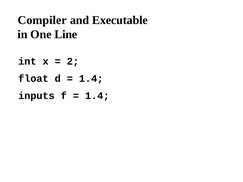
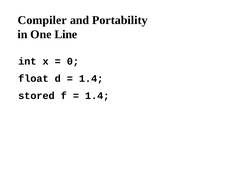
Executable: Executable -> Portability (120, 20)
2: 2 -> 0 (73, 61)
inputs: inputs -> stored (36, 96)
